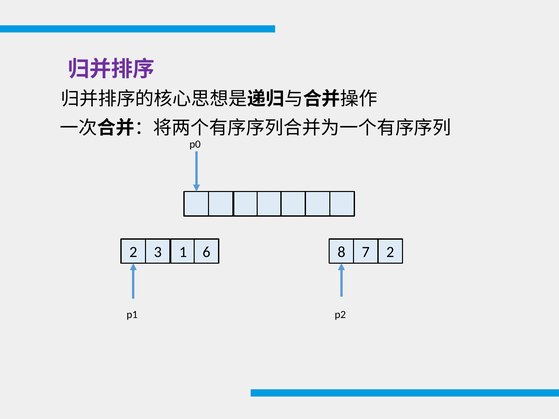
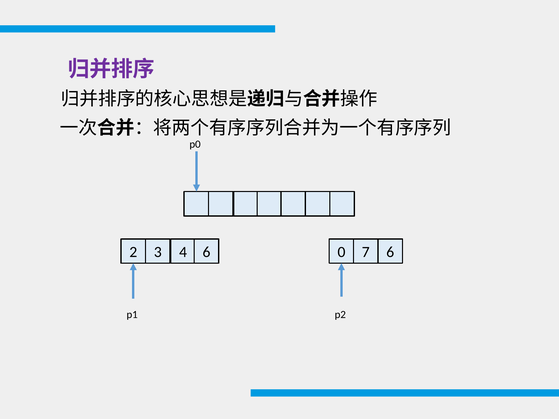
1: 1 -> 4 (183, 252)
8: 8 -> 0 (341, 252)
7 2: 2 -> 6 (390, 252)
